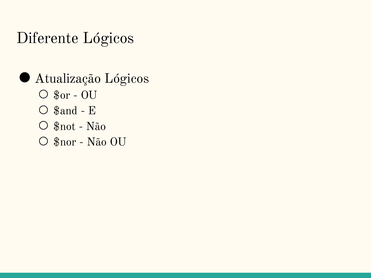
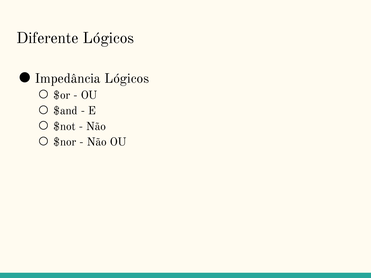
Atualização: Atualização -> Impedância (68, 78)
